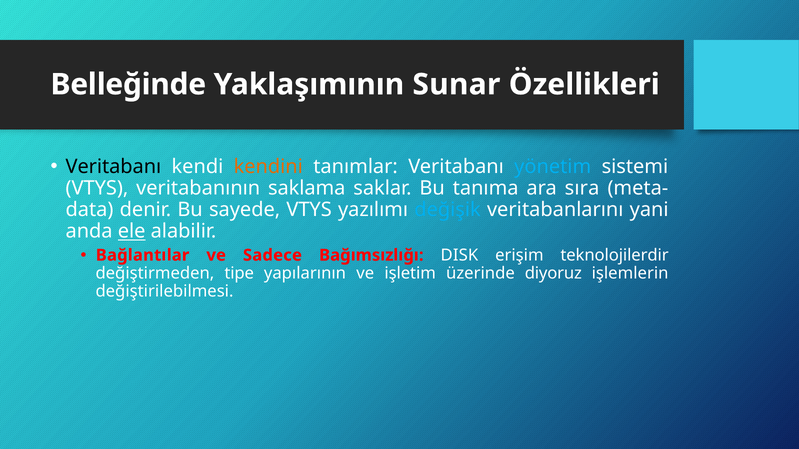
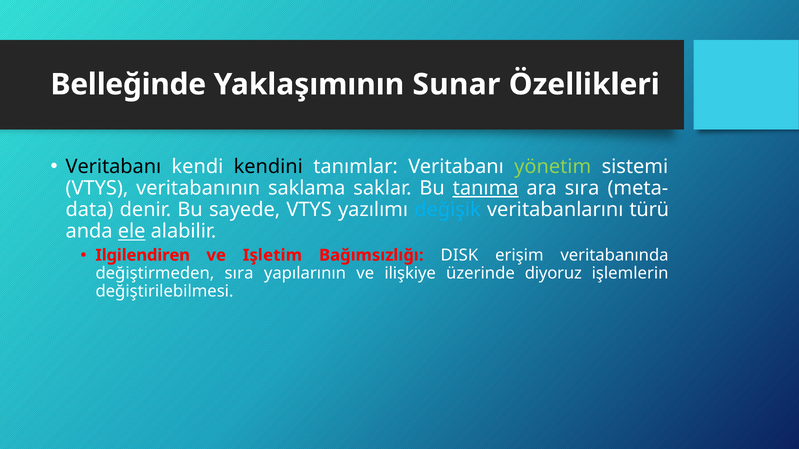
kendini colour: orange -> black (268, 167)
yönetim colour: light blue -> light green (553, 167)
tanıma underline: none -> present (486, 188)
yani: yani -> türü (649, 210)
Bağlantılar: Bağlantılar -> Ilgilendiren (143, 255)
Sadece: Sadece -> Işletim (272, 255)
teknolojilerdir: teknolojilerdir -> veritabanında (614, 255)
değiştirmeden tipe: tipe -> sıra (239, 273)
işletim: işletim -> ilişkiye (410, 273)
